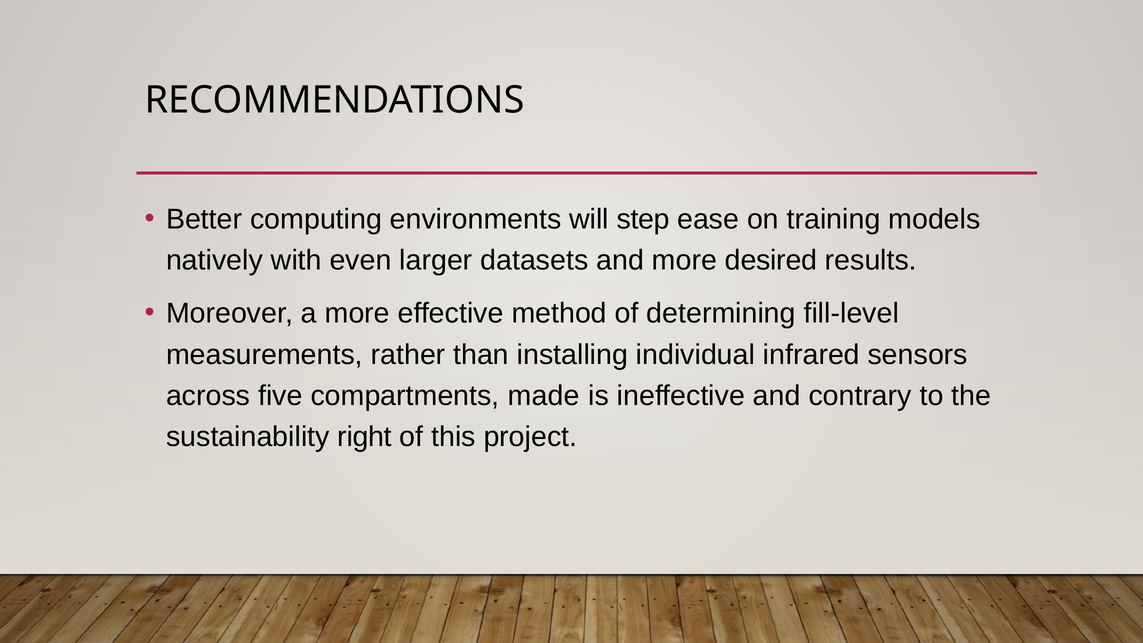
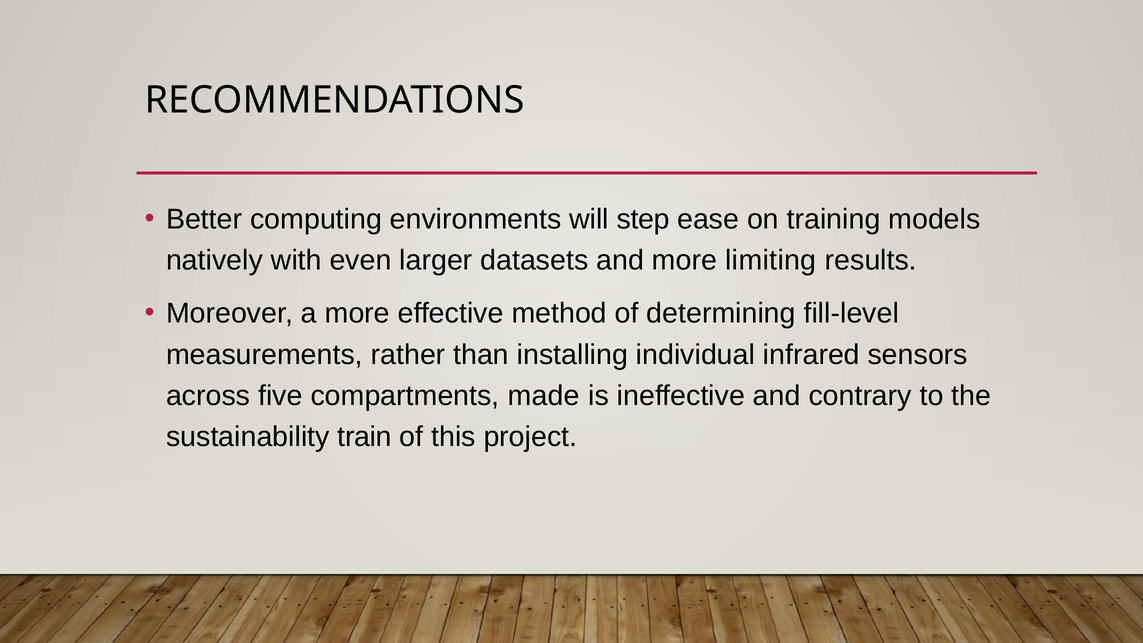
desired: desired -> limiting (771, 260)
right: right -> train (365, 437)
